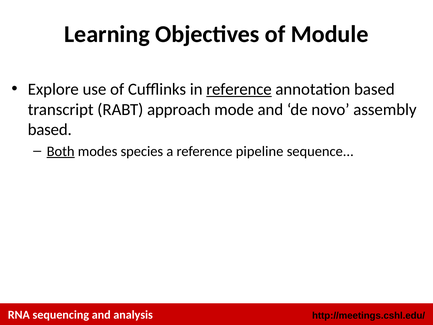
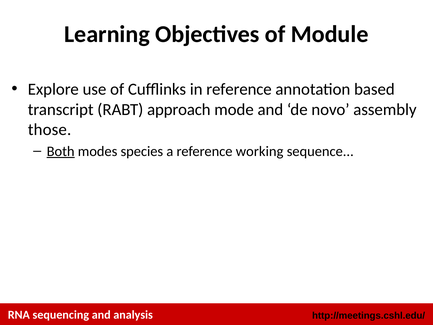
reference underline: present -> none (239, 89)
based: based -> those (50, 130)
pipeline: pipeline -> working (260, 151)
